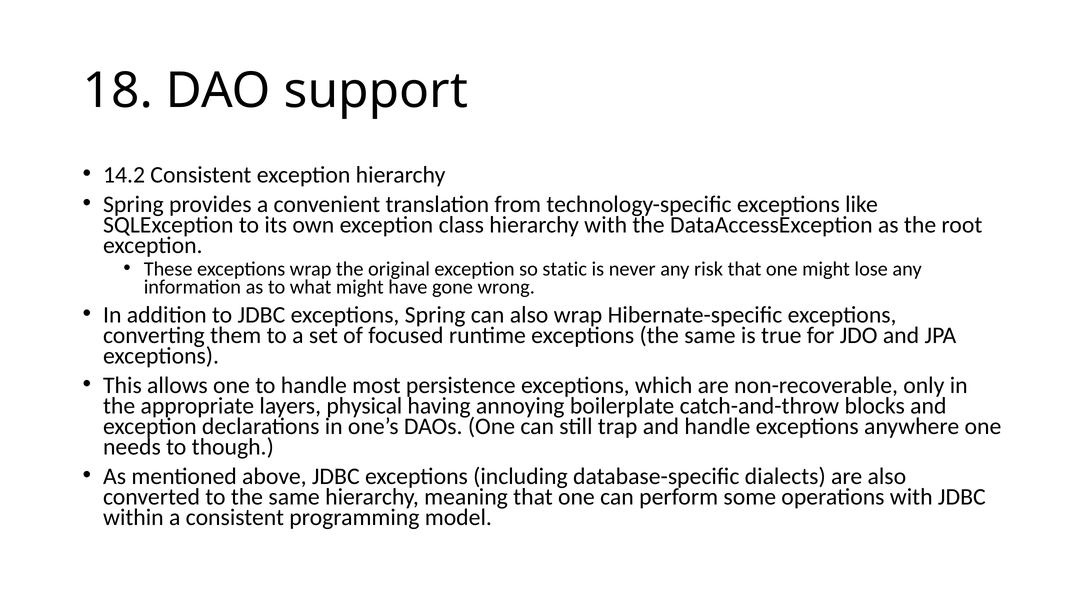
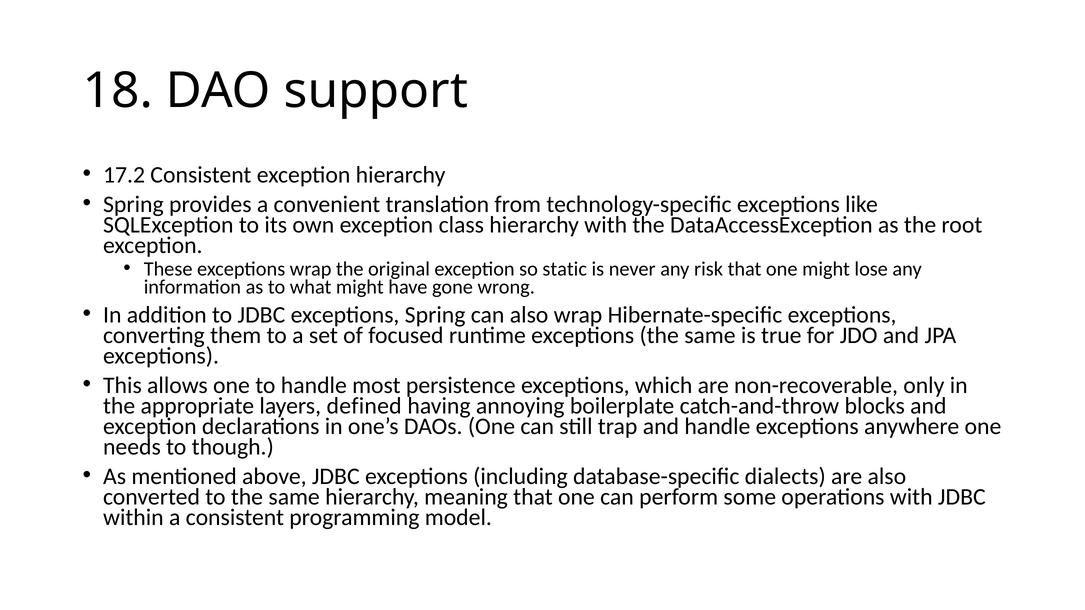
14.2: 14.2 -> 17.2 (124, 175)
physical: physical -> defined (364, 406)
